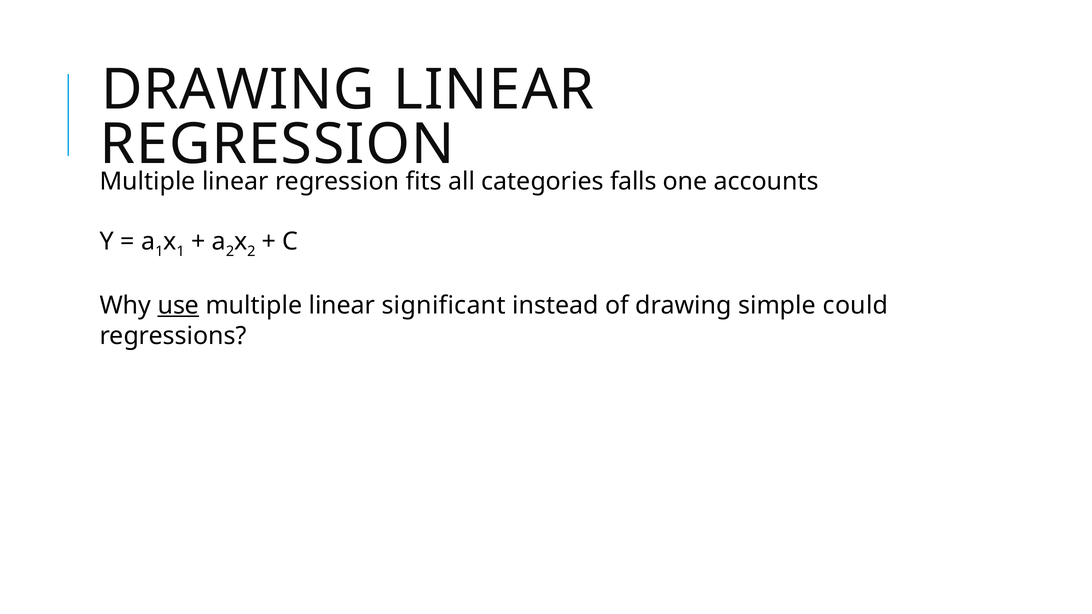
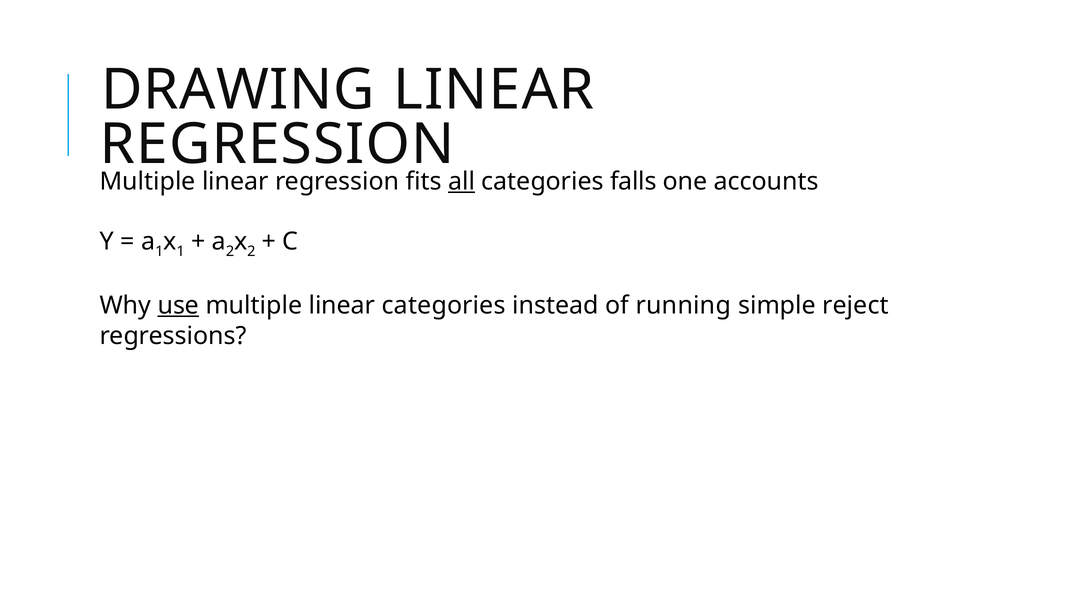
all underline: none -> present (462, 182)
linear significant: significant -> categories (444, 306)
of drawing: drawing -> running (683, 306)
could: could -> reject (856, 306)
